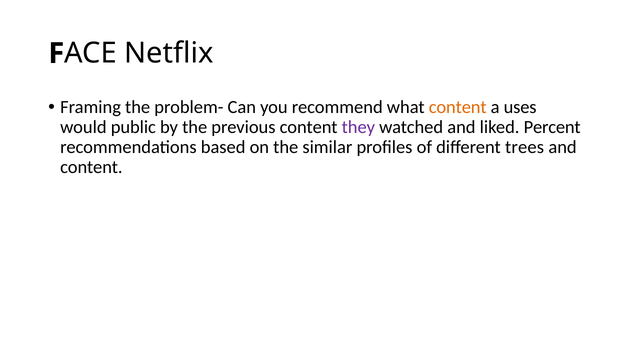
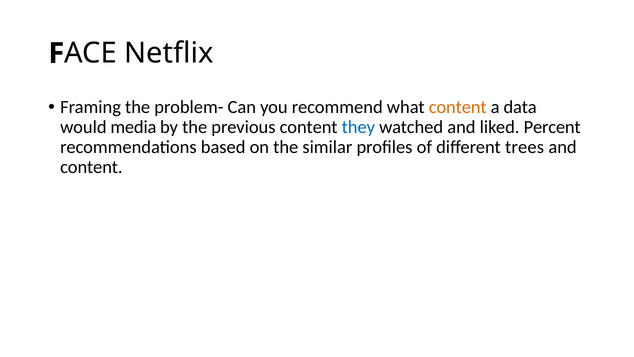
uses: uses -> data (520, 107)
public: public -> media (133, 127)
they colour: purple -> blue (358, 127)
